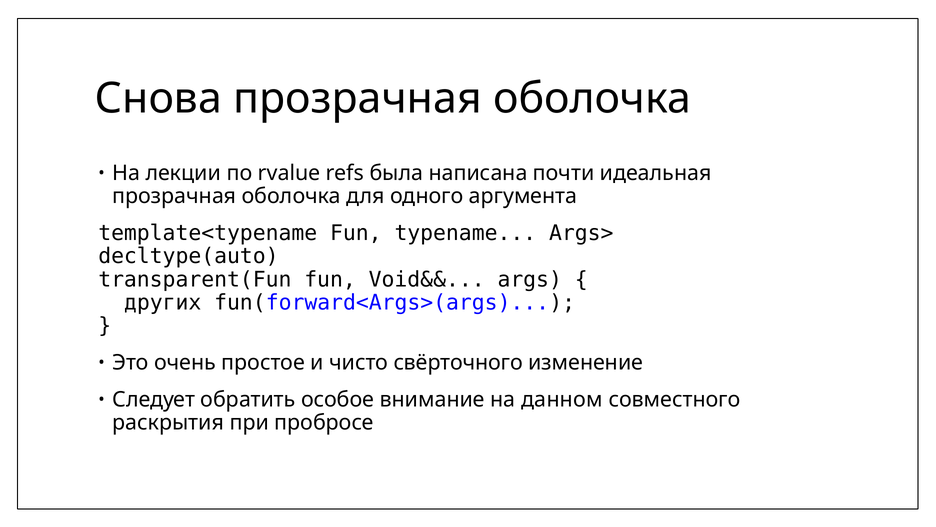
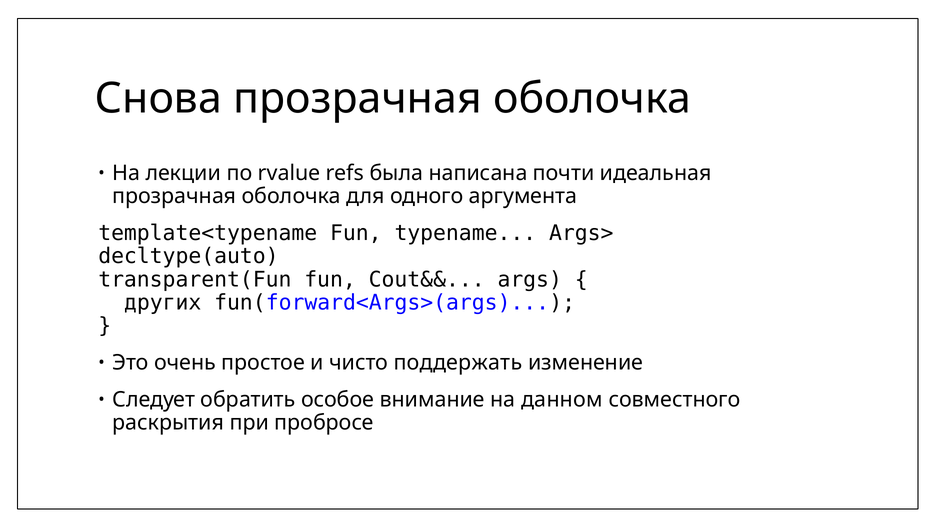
Void&&: Void&& -> Cout&& (427, 279)
свёрточного: свёрточного -> поддержать (458, 362)
